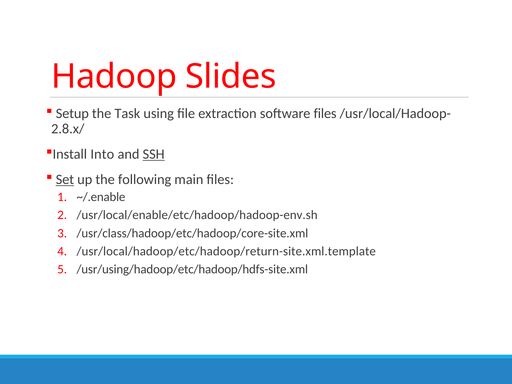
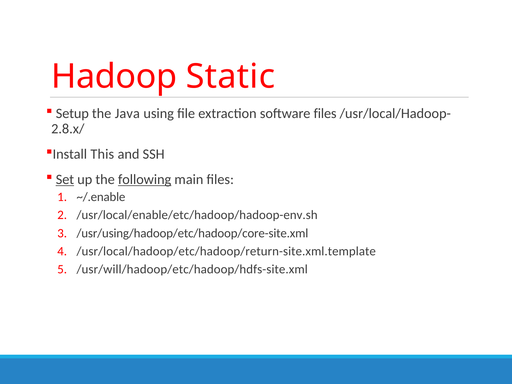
Slides: Slides -> Static (230, 76)
Task: Task -> Java (127, 114)
Into: Into -> This (102, 154)
SSH underline: present -> none (154, 154)
following underline: none -> present (145, 180)
/usr/class/hadoop/etc/hadoop/core-site.xml: /usr/class/hadoop/etc/hadoop/core-site.xml -> /usr/using/hadoop/etc/hadoop/core-site.xml (192, 233)
/usr/using/hadoop/etc/hadoop/hdfs-site.xml: /usr/using/hadoop/etc/hadoop/hdfs-site.xml -> /usr/will/hadoop/etc/hadoop/hdfs-site.xml (192, 269)
